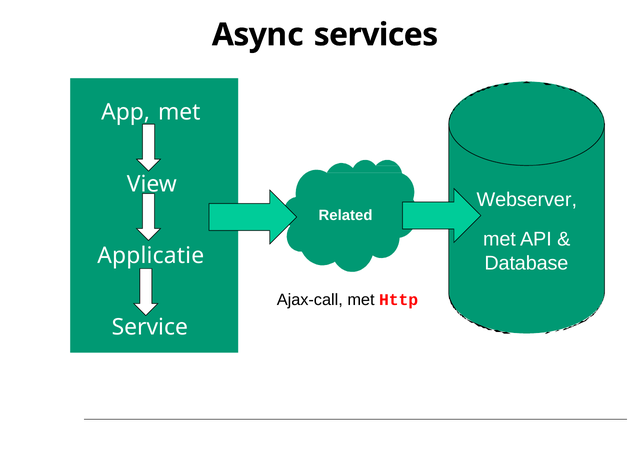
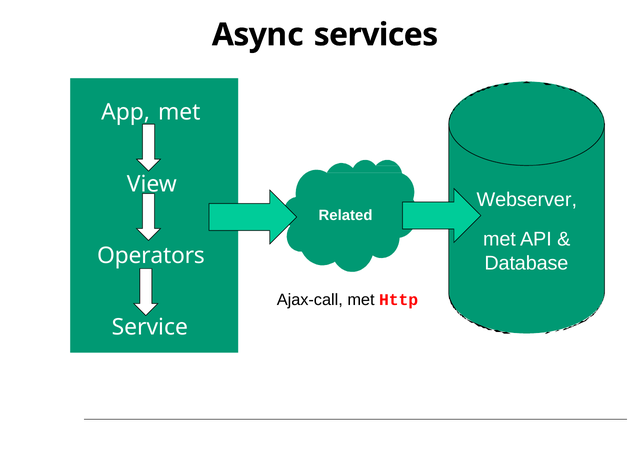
Applicatie: Applicatie -> Operators (151, 256)
